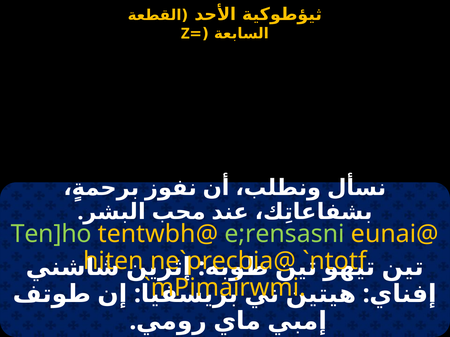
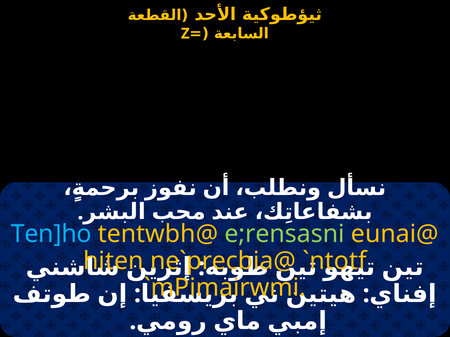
Ten]ho colour: light green -> light blue (51, 234)
